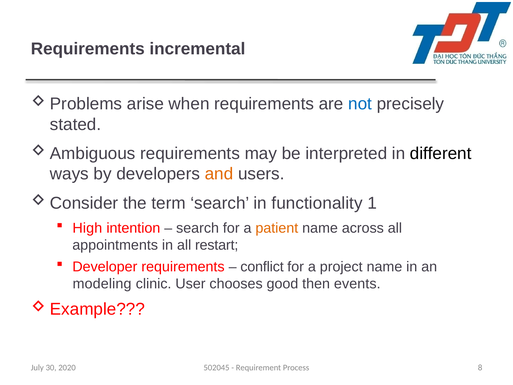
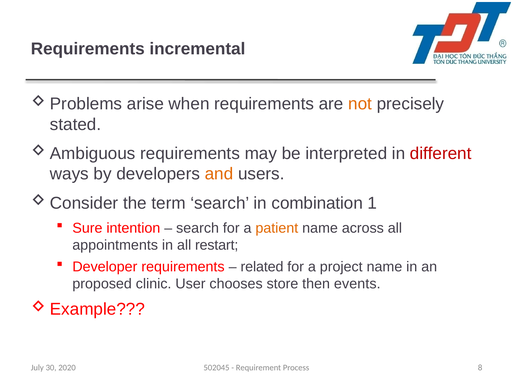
not colour: blue -> orange (360, 104)
different colour: black -> red (441, 153)
functionality: functionality -> combination (317, 203)
High: High -> Sure (87, 228)
conflict: conflict -> related (262, 266)
modeling: modeling -> proposed (102, 284)
good: good -> store (282, 284)
